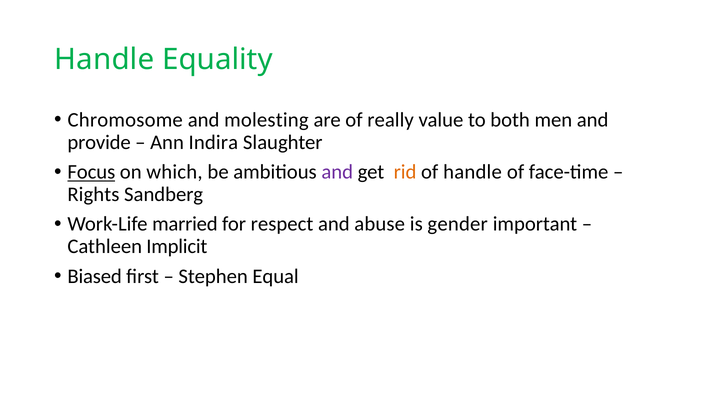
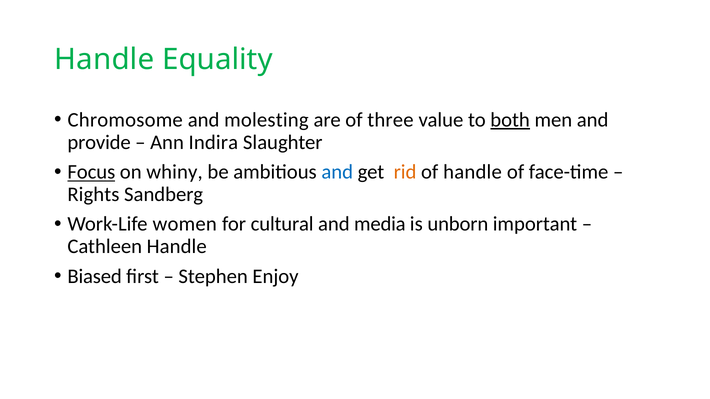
really: really -> three (390, 120)
both underline: none -> present (510, 120)
which: which -> whiny (174, 172)
and colour: purple -> blue (337, 172)
married: married -> women (185, 224)
respect: respect -> cultural (282, 224)
abuse: abuse -> media (380, 224)
gender: gender -> unborn (458, 224)
Cathleen Implicit: Implicit -> Handle (177, 247)
Equal: Equal -> Enjoy (276, 276)
